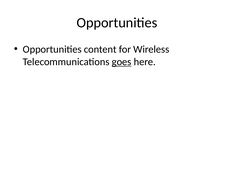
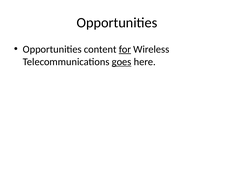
for underline: none -> present (125, 49)
